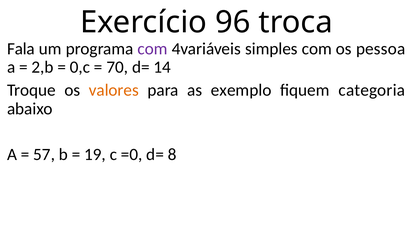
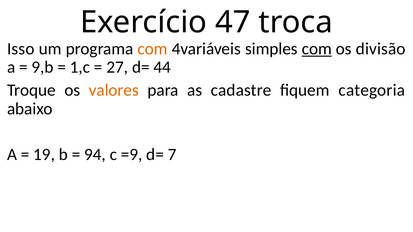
96: 96 -> 47 (233, 22)
Fala: Fala -> Isso (21, 49)
com colour: purple -> orange (153, 49)
com underline: none -> present (317, 49)
pessoa: pessoa -> divisão (381, 49)
2,b: 2,b -> 9,b (43, 67)
0,c: 0,c -> 1,c (80, 67)
70: 70 -> 27 (117, 67)
14: 14 -> 44 (162, 67)
exemplo: exemplo -> cadastre (241, 90)
57: 57 -> 19 (44, 155)
19: 19 -> 94 (95, 155)
=0: =0 -> =9 (132, 155)
8: 8 -> 7 (172, 155)
